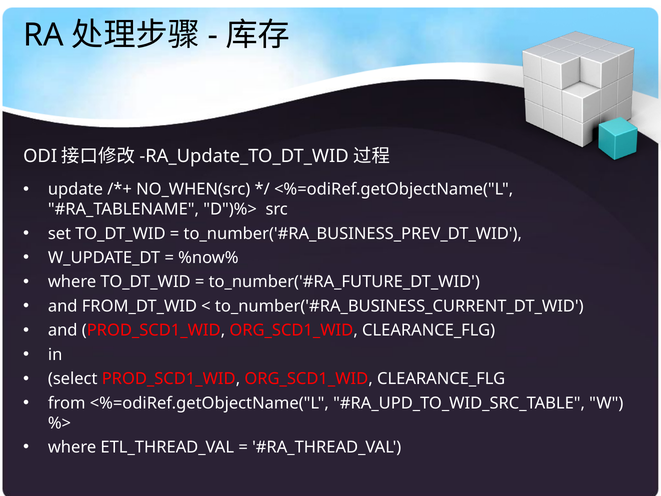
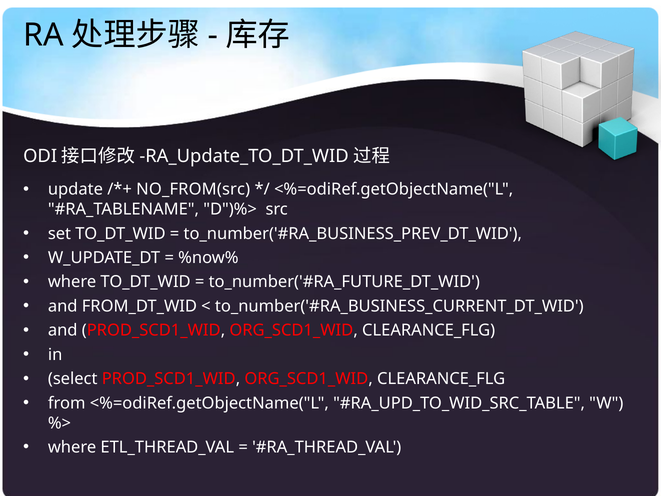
NO_WHEN(src: NO_WHEN(src -> NO_FROM(src (193, 189)
